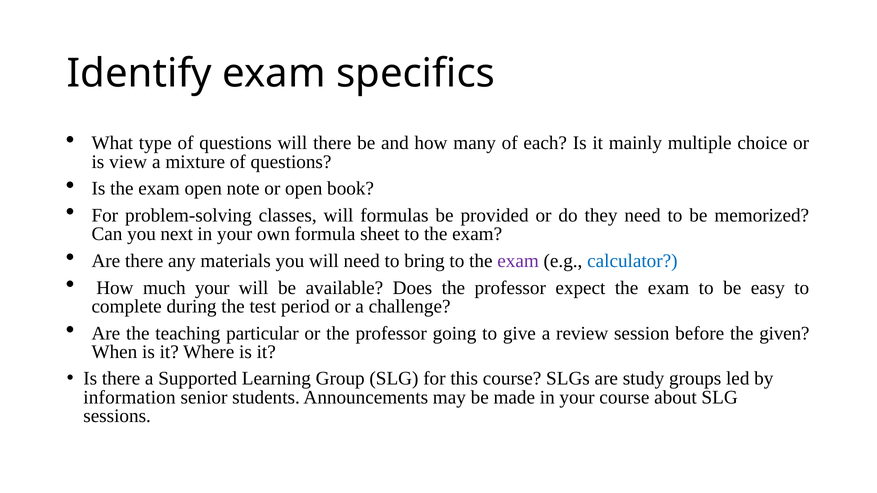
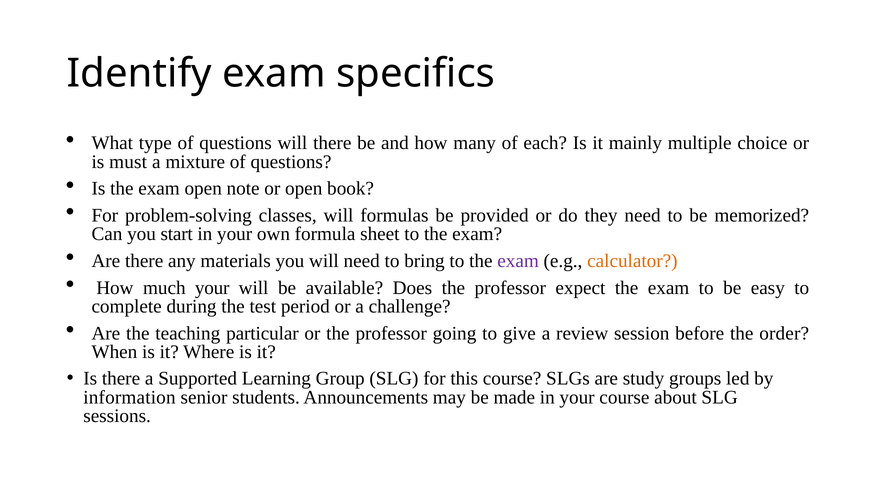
view: view -> must (128, 162)
next: next -> start (177, 234)
calculator colour: blue -> orange (632, 261)
given: given -> order (784, 333)
